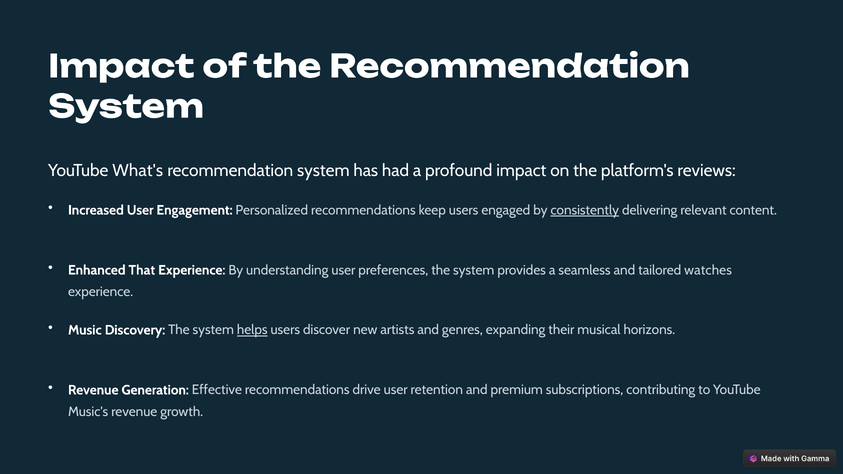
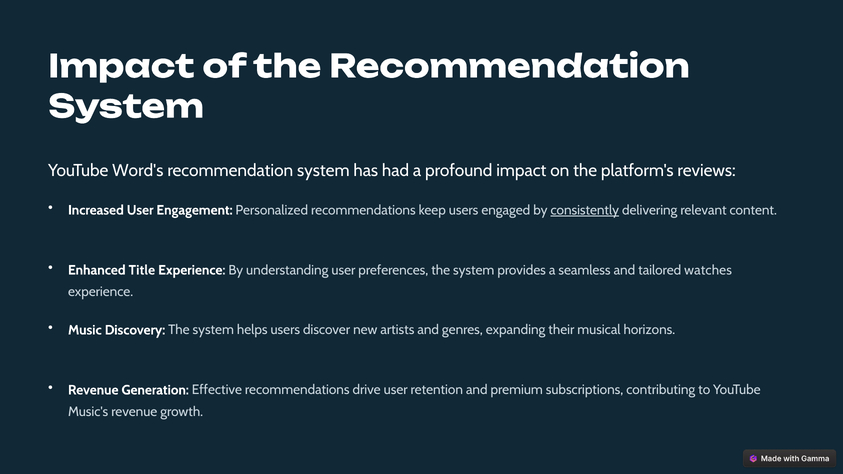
What's: What's -> Word's (138, 171)
That: That -> Title (142, 270)
helps underline: present -> none (252, 330)
